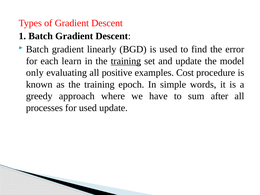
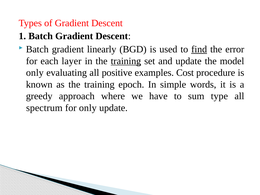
find underline: none -> present (199, 49)
learn: learn -> layer (72, 61)
after: after -> type (219, 96)
processes: processes -> spectrum (44, 108)
for used: used -> only (88, 108)
